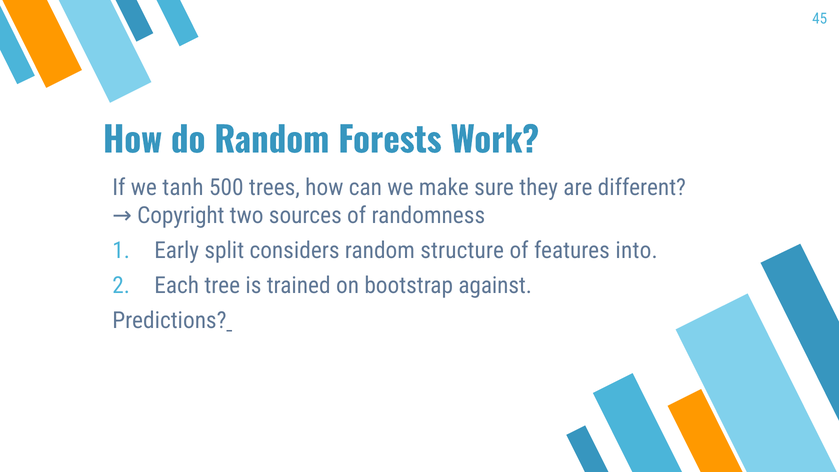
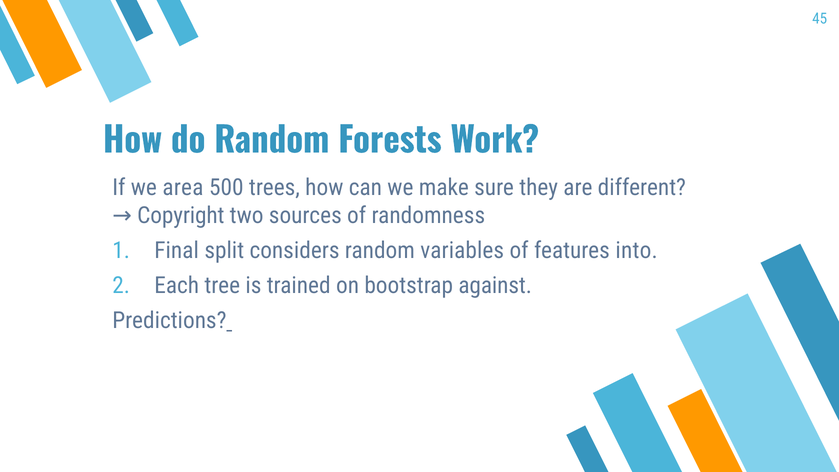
tanh: tanh -> area (183, 188)
Early: Early -> Final (177, 251)
structure: structure -> variables (462, 251)
